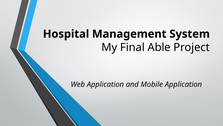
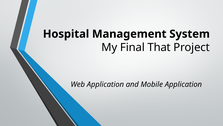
Able: Able -> That (159, 47)
